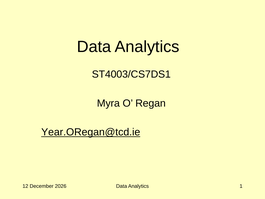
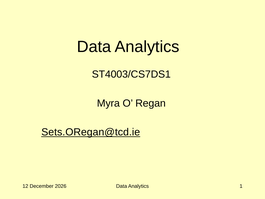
Year.ORegan@tcd.ie: Year.ORegan@tcd.ie -> Sets.ORegan@tcd.ie (91, 132)
